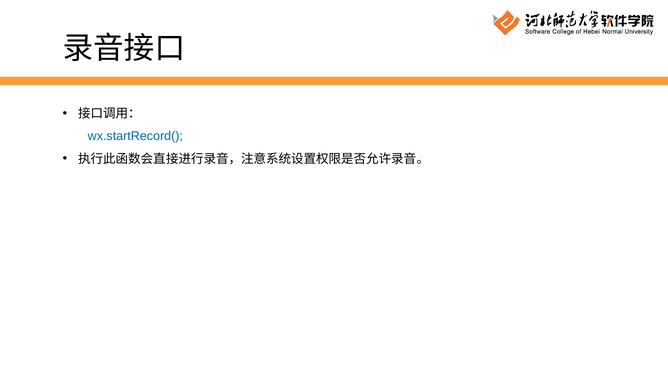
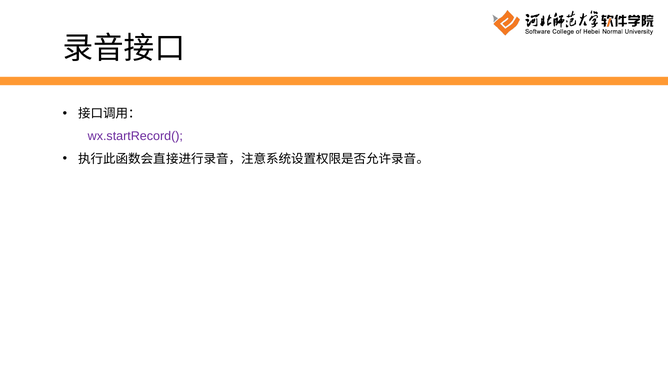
wx.startRecord( colour: blue -> purple (135, 136)
